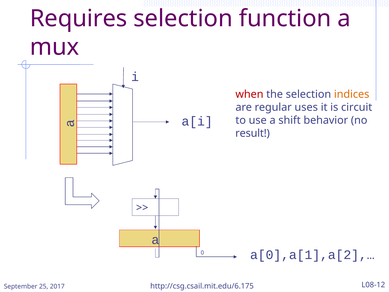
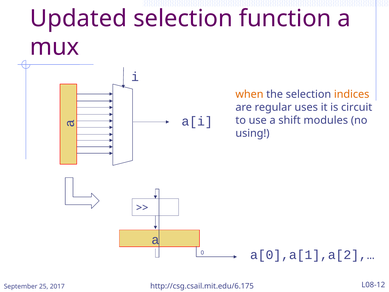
Requires: Requires -> Updated (78, 19)
when colour: red -> orange (249, 94)
behavior: behavior -> modules (326, 120)
result: result -> using (253, 133)
